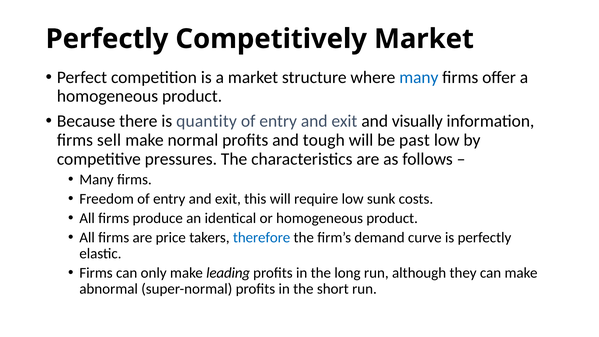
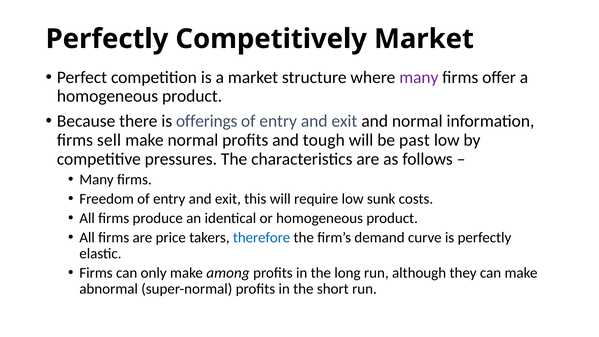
many colour: blue -> purple (419, 77)
quantity: quantity -> offerings (207, 121)
and visually: visually -> normal (417, 121)
leading: leading -> among (228, 273)
